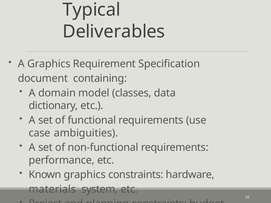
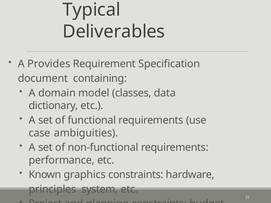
A Graphics: Graphics -> Provides (49, 64)
materials: materials -> principles (53, 189)
